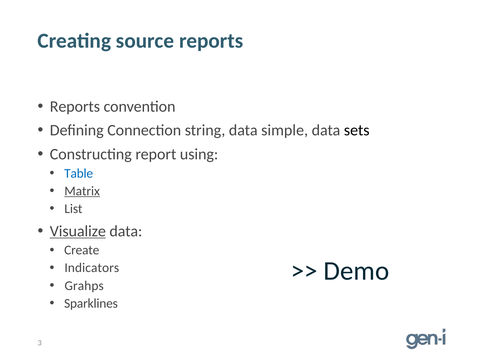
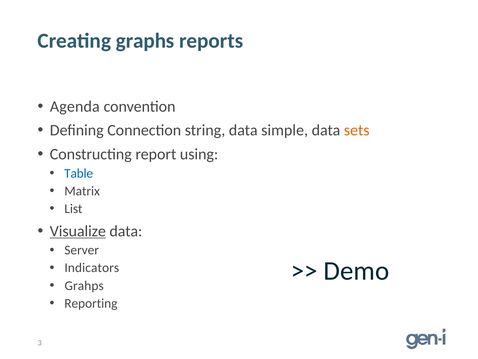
source: source -> graphs (145, 41)
Reports: Reports -> Agenda (75, 106)
sets colour: black -> orange (357, 130)
Matrix underline: present -> none (82, 191)
Create: Create -> Server (82, 250)
Sparklines: Sparklines -> Reporting (91, 303)
